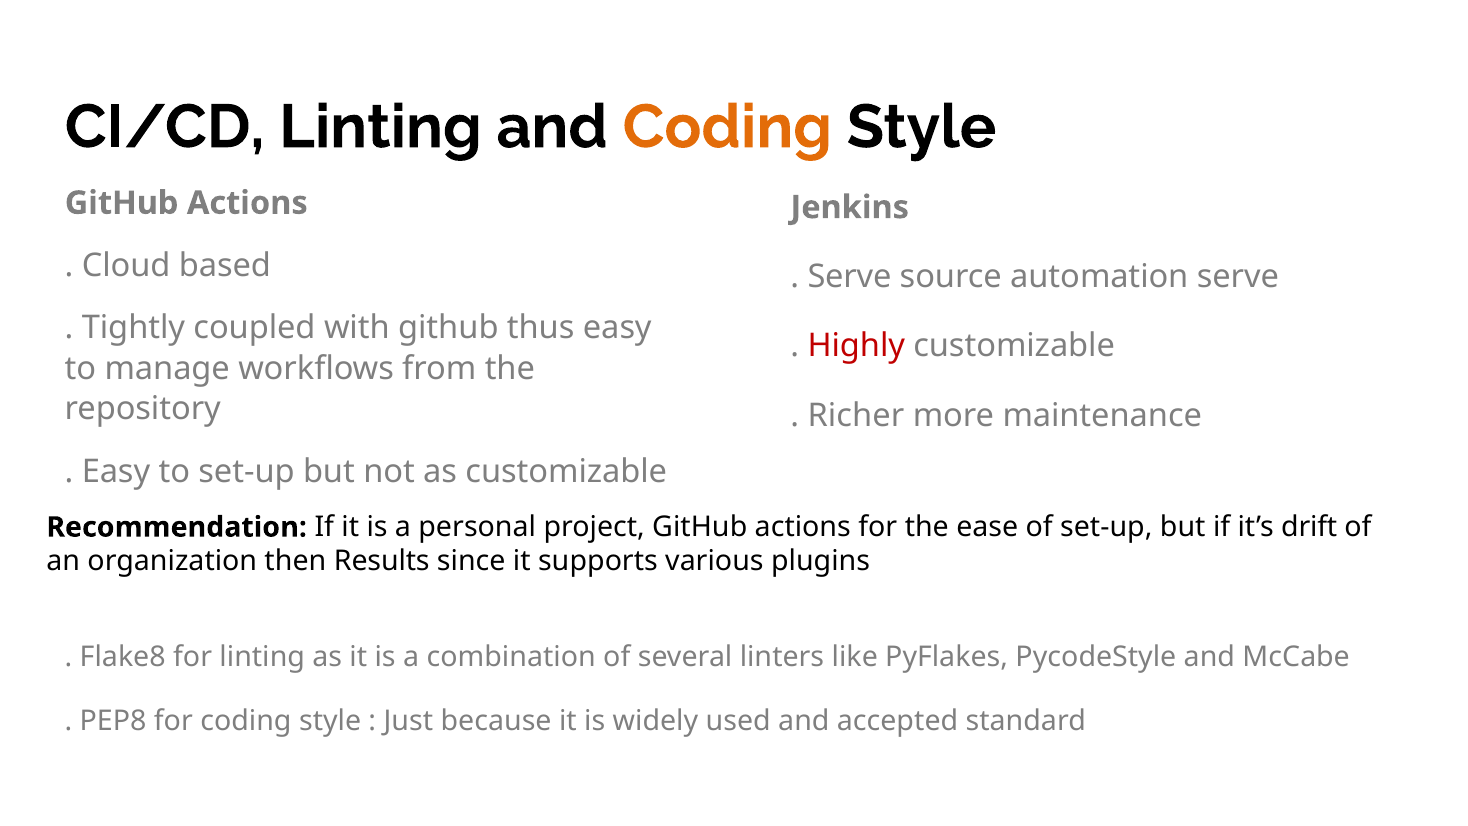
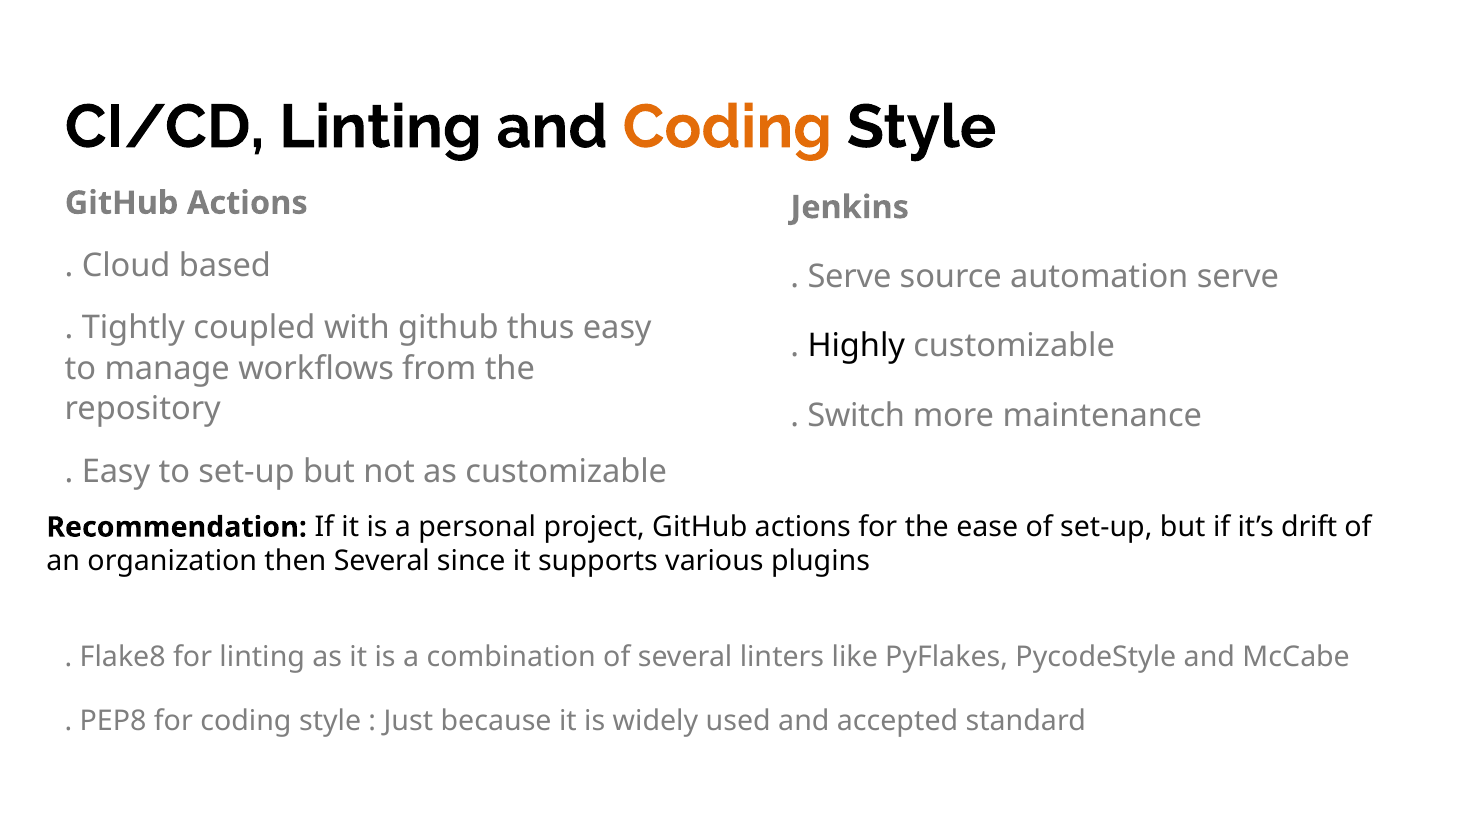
Highly colour: red -> black (856, 346)
Richer: Richer -> Switch (856, 415)
then Results: Results -> Several (382, 561)
